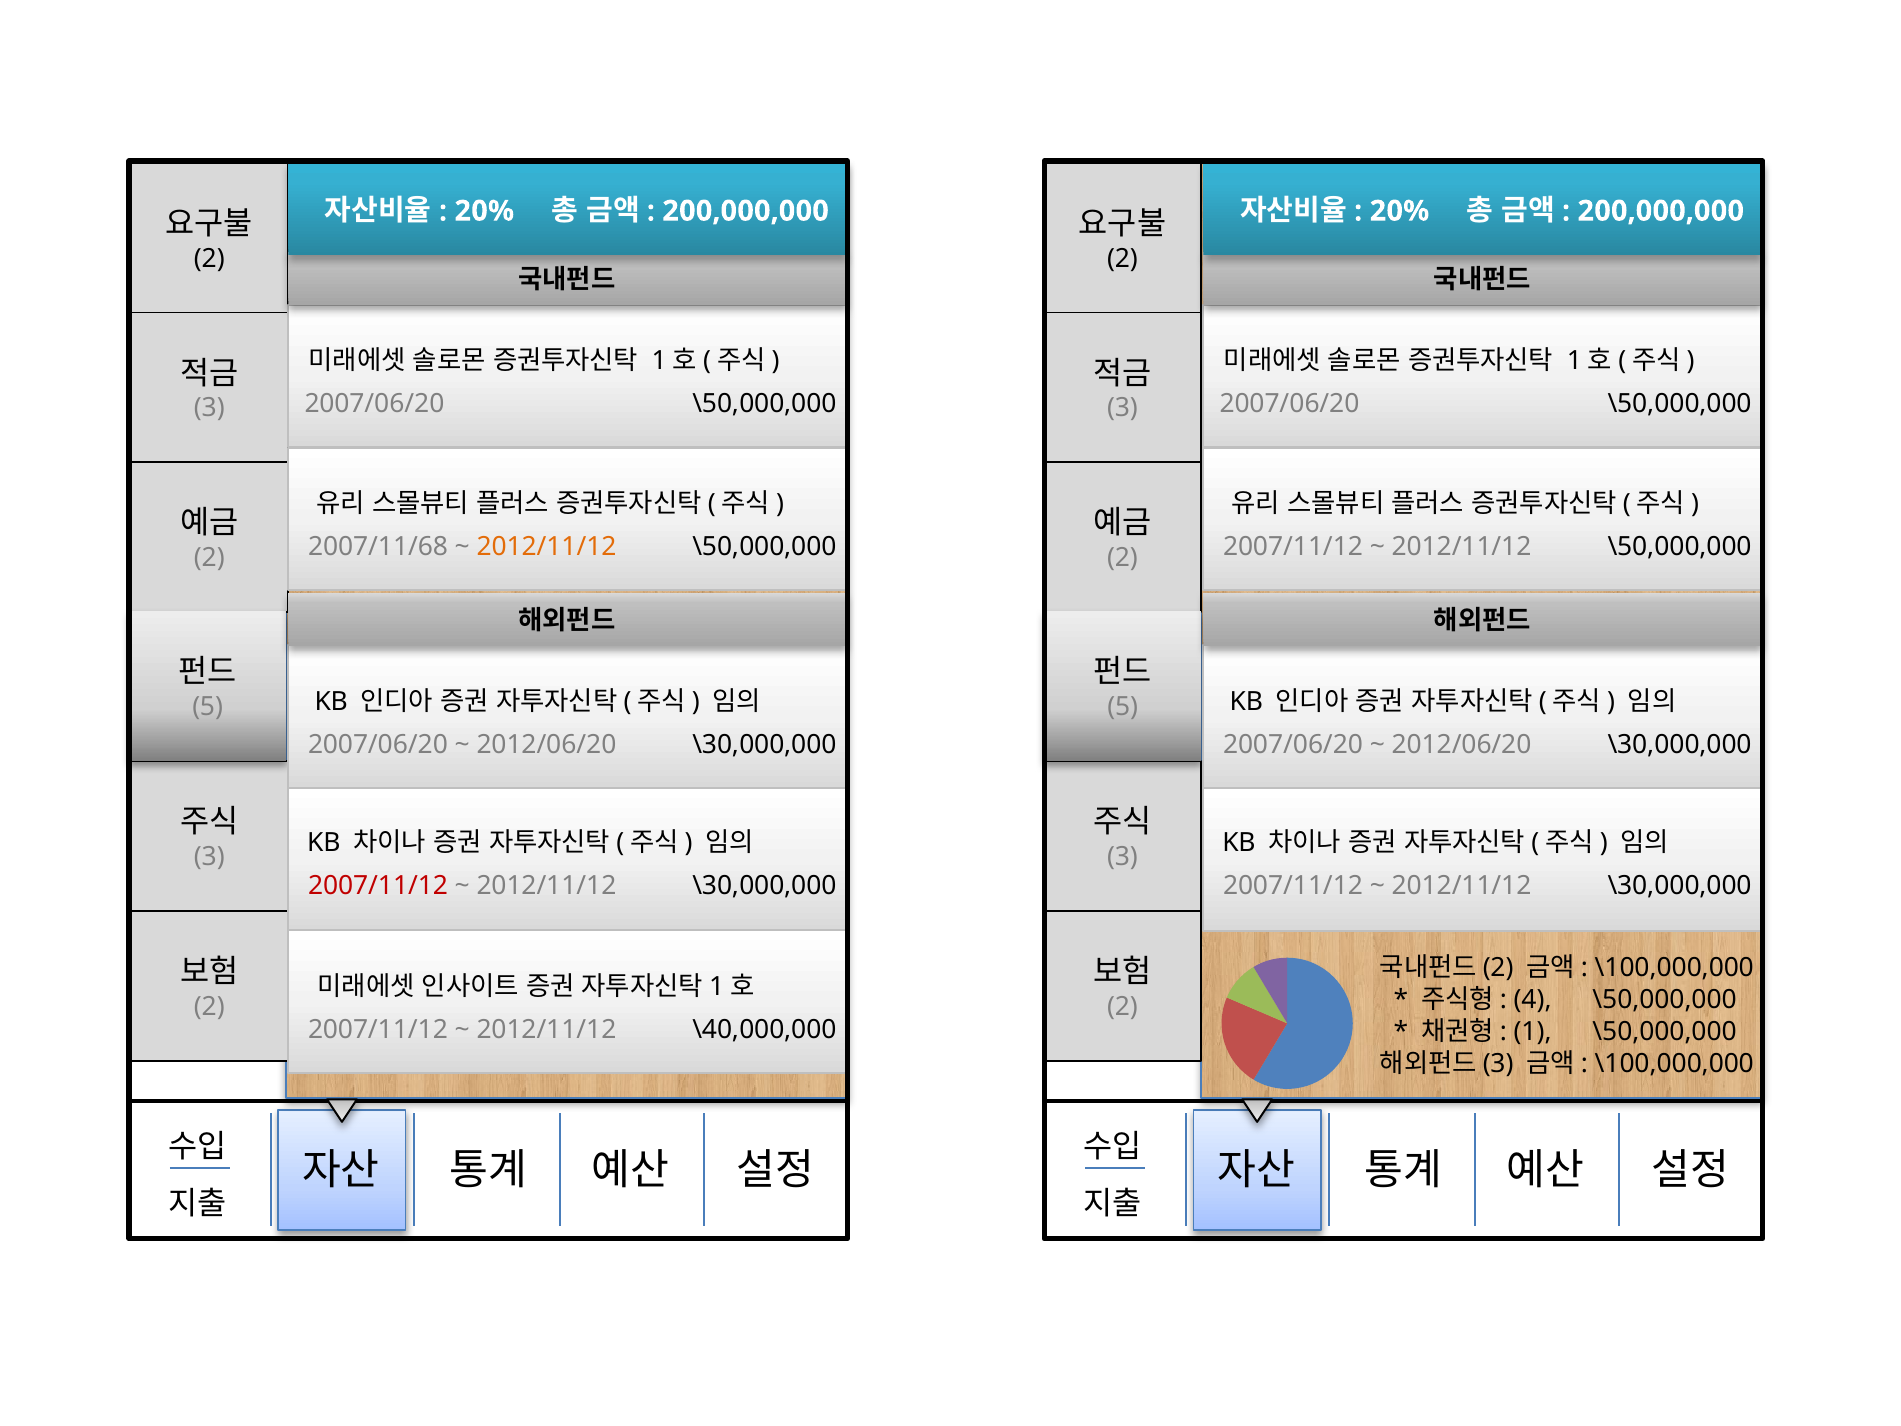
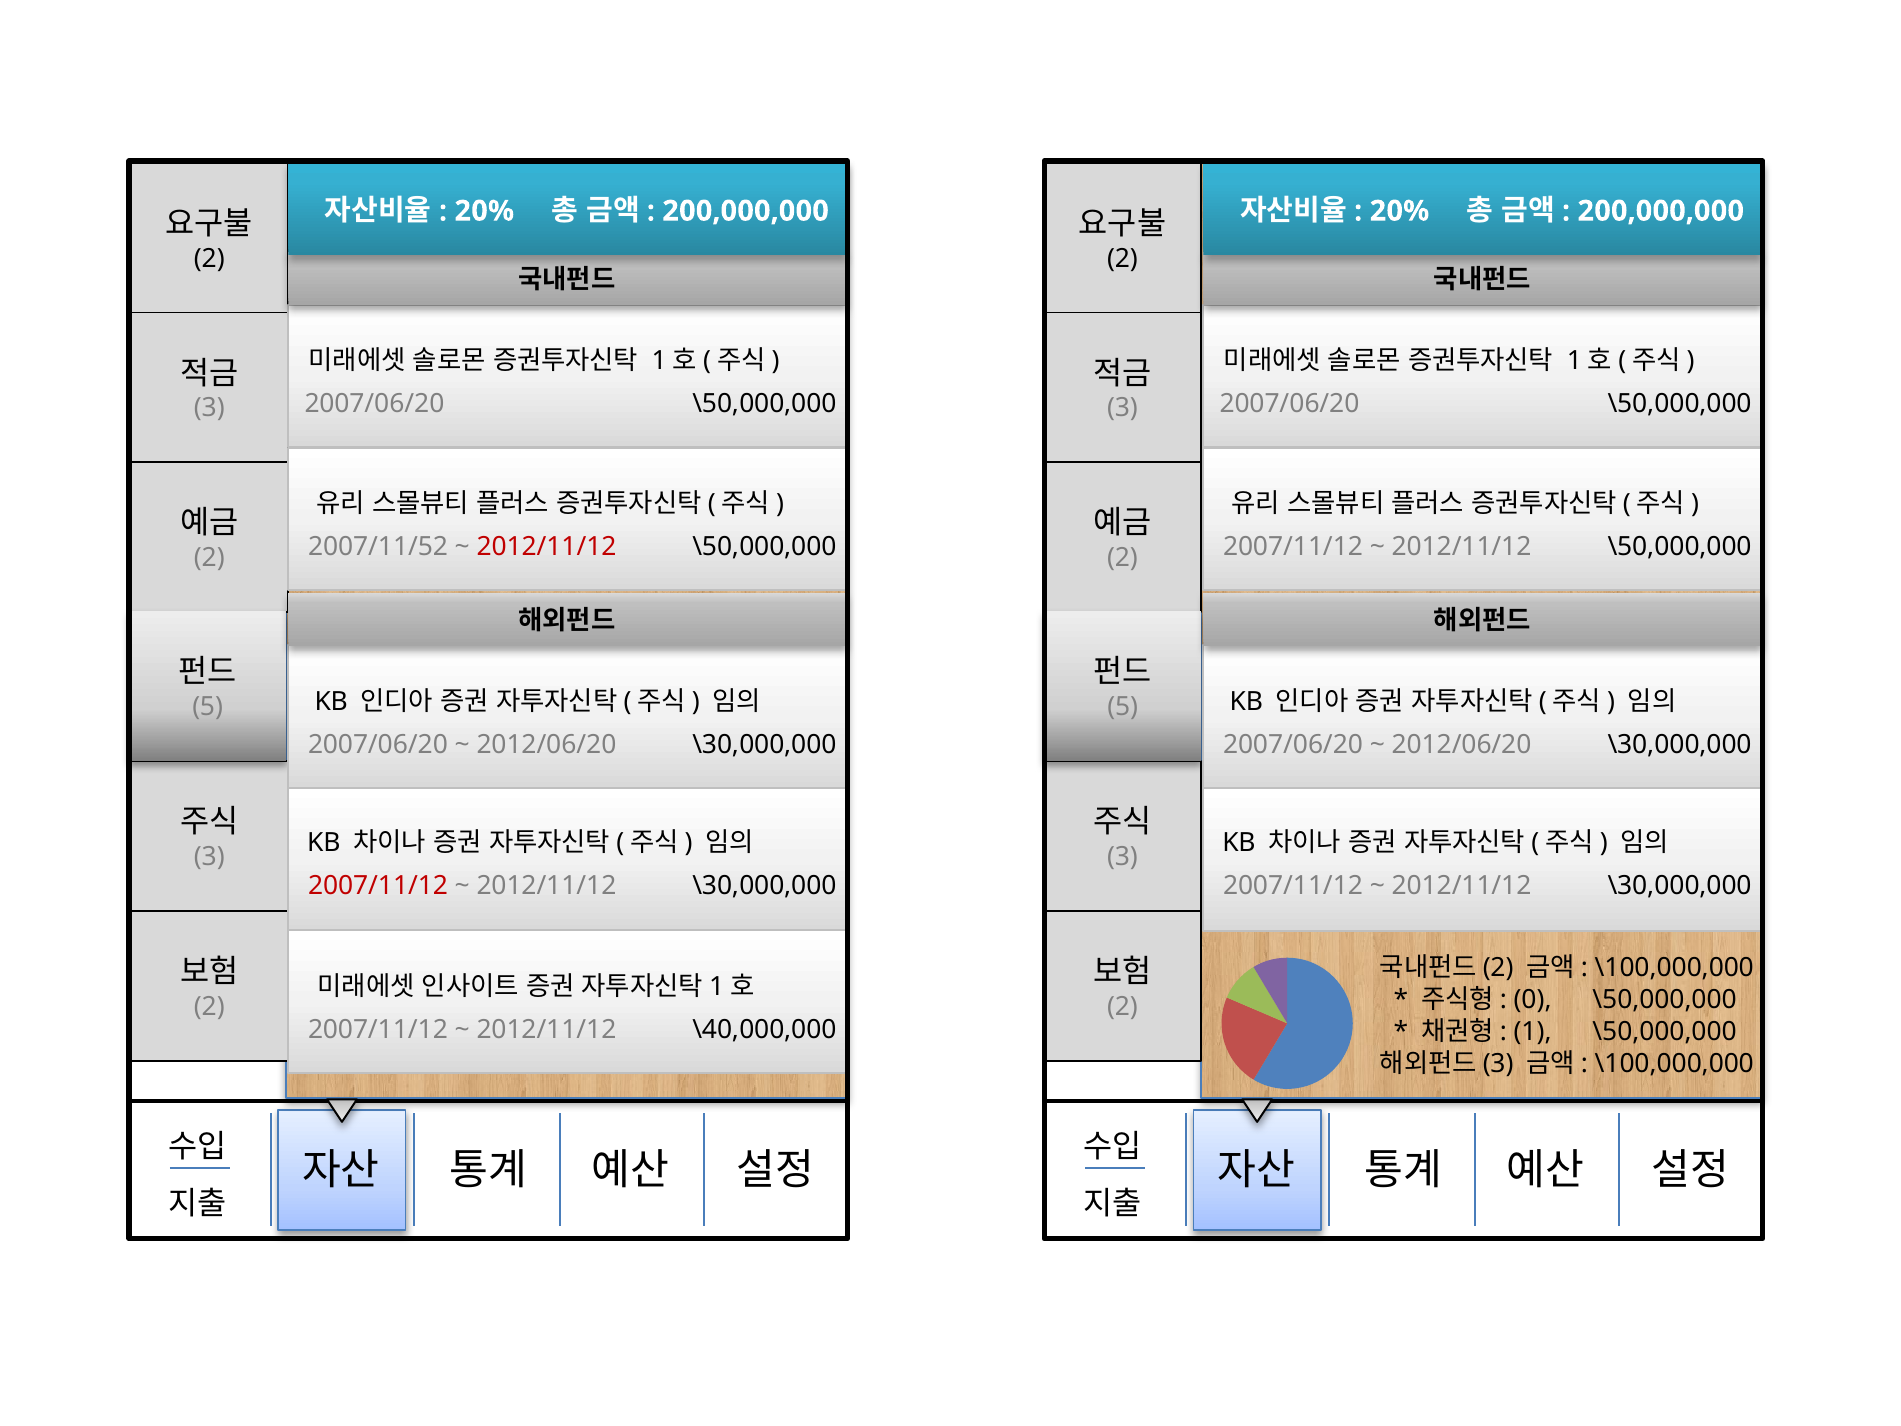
2007/11/68: 2007/11/68 -> 2007/11/52 (378, 547)
2012/11/12 colour: orange -> red (546, 547)
4: 4 -> 0 (1533, 1000)
